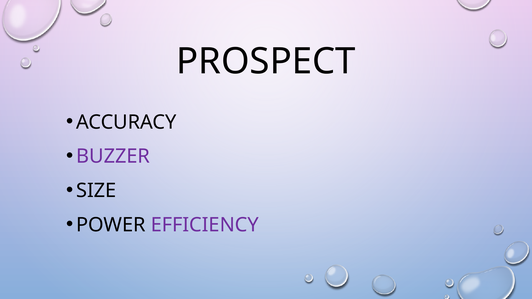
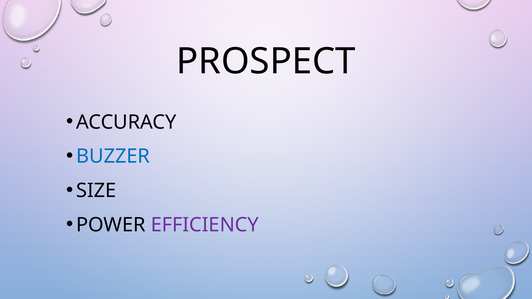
BUZZER colour: purple -> blue (113, 156)
